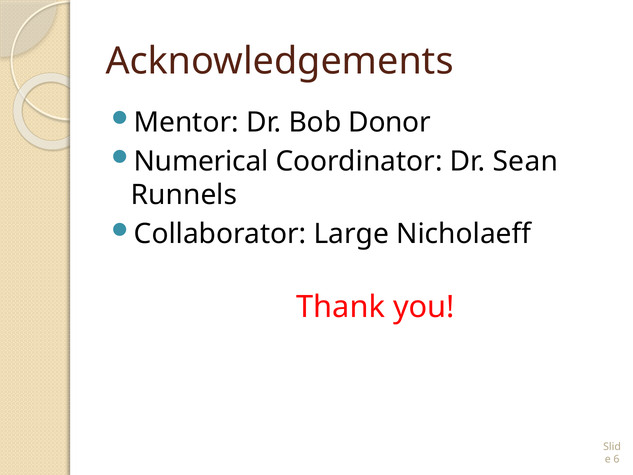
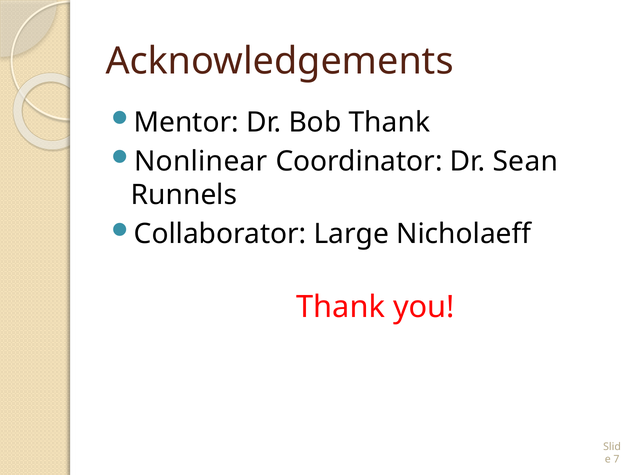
Bob Donor: Donor -> Thank (389, 122)
Numerical: Numerical -> Nonlinear (201, 161)
6: 6 -> 7 (616, 459)
